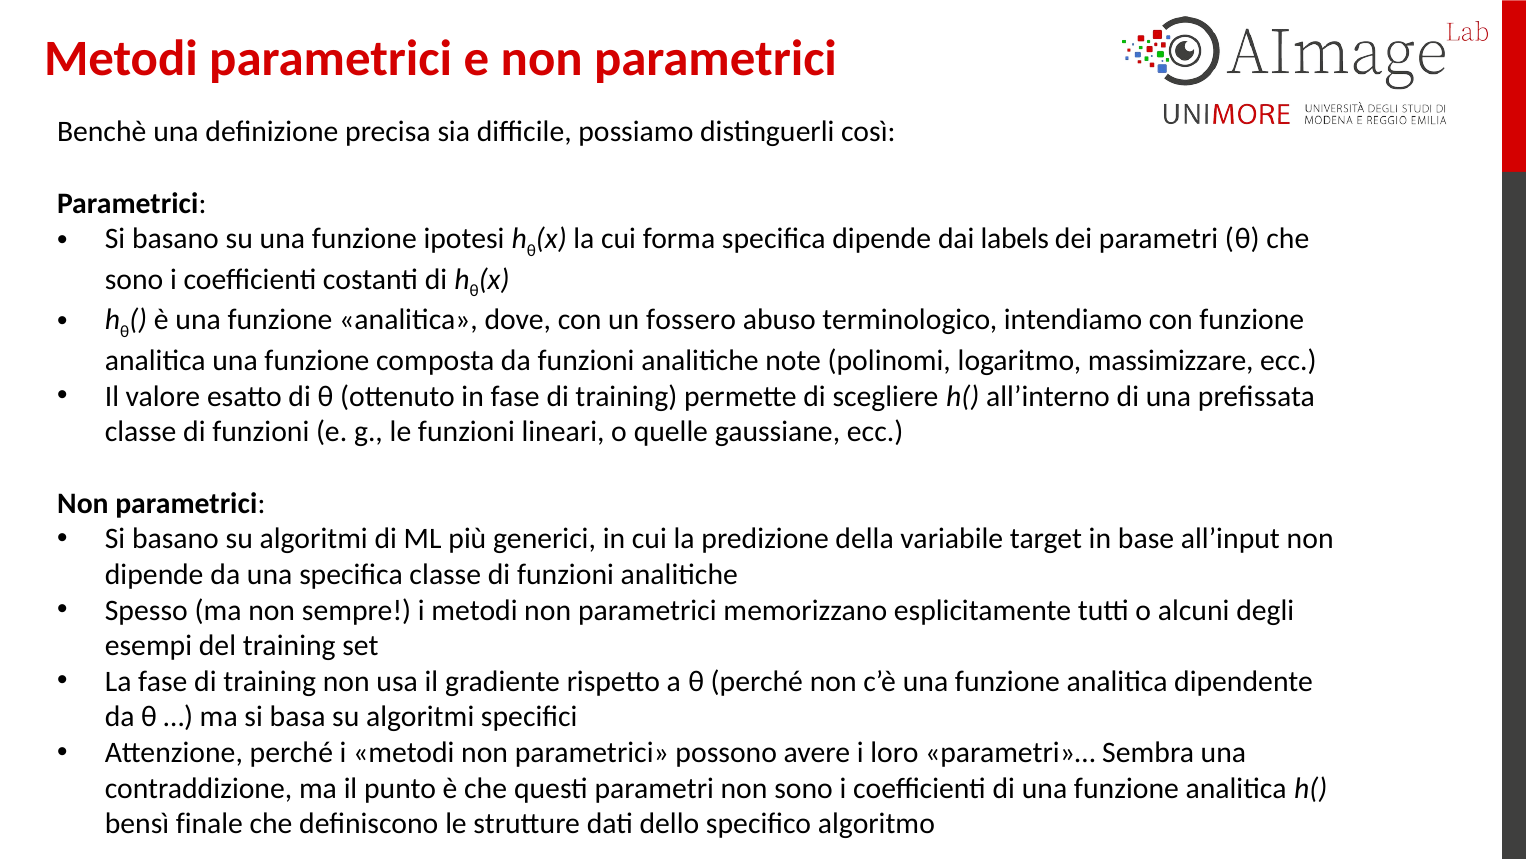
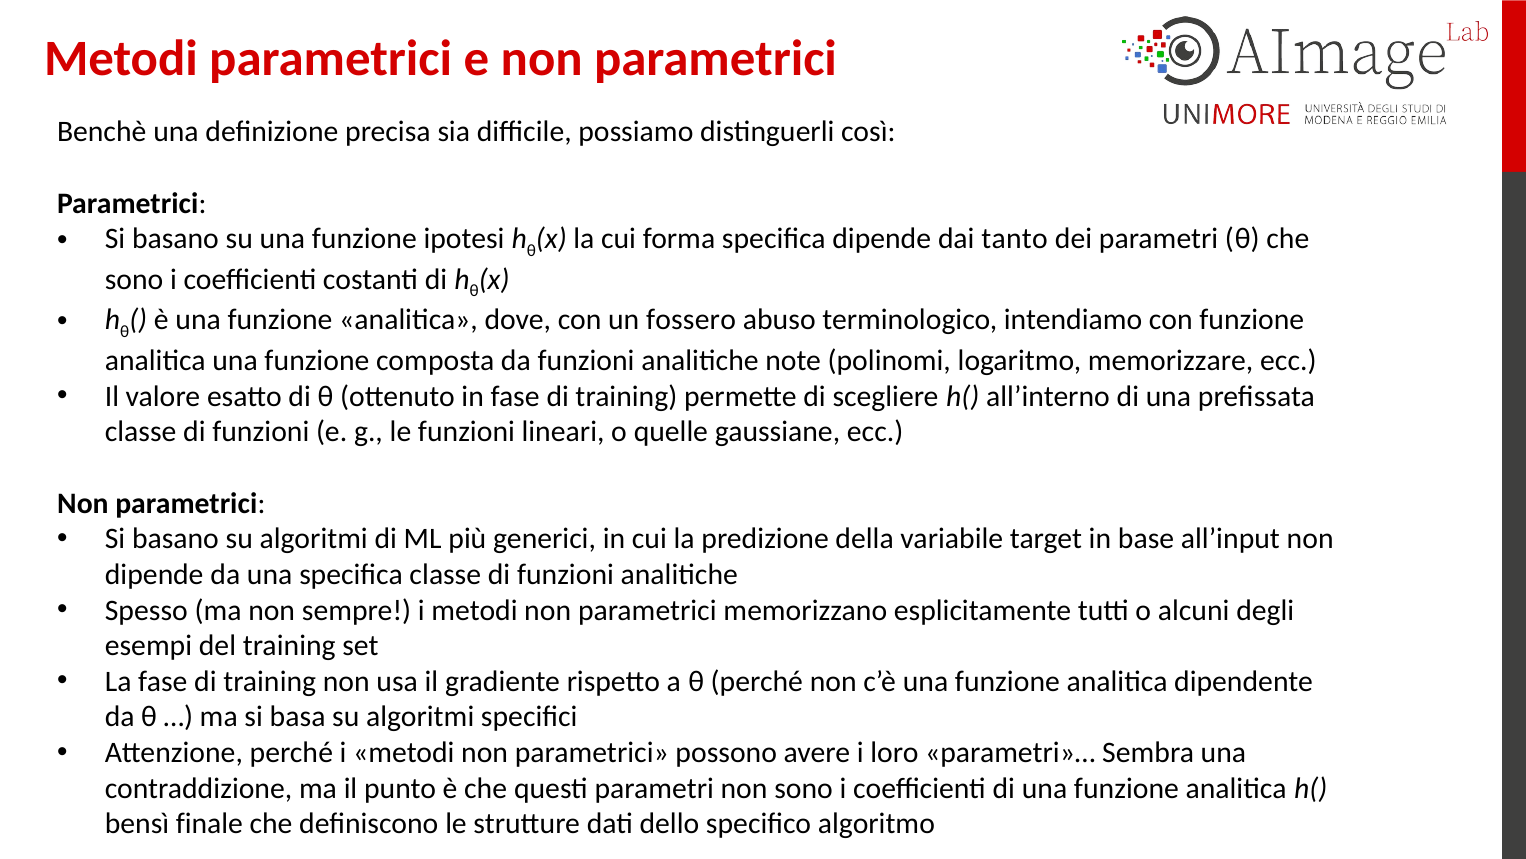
labels: labels -> tanto (1015, 239)
massimizzare: massimizzare -> memorizzare (1171, 360)
